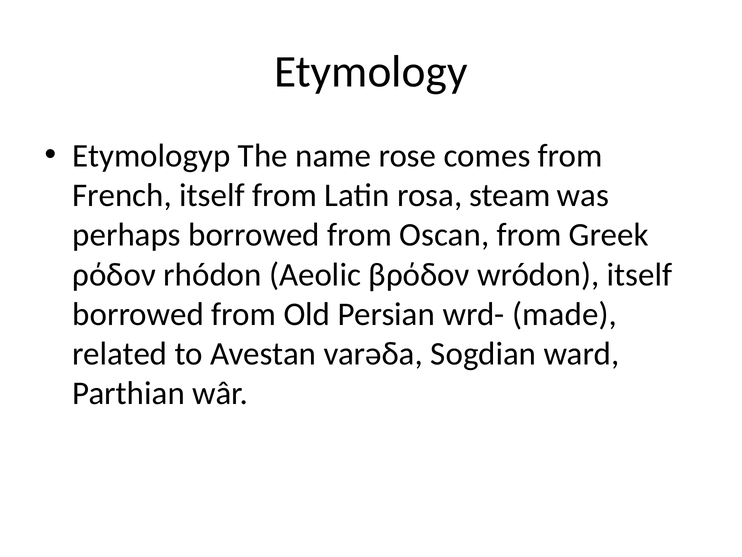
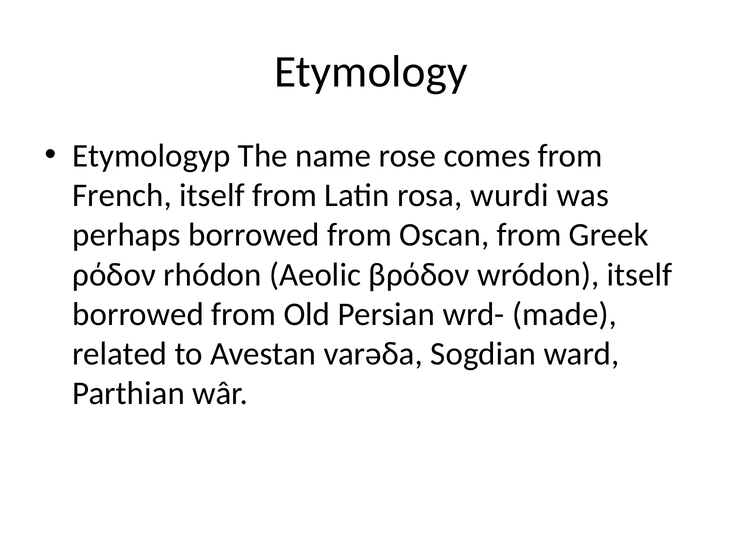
steam: steam -> wurdi (509, 195)
